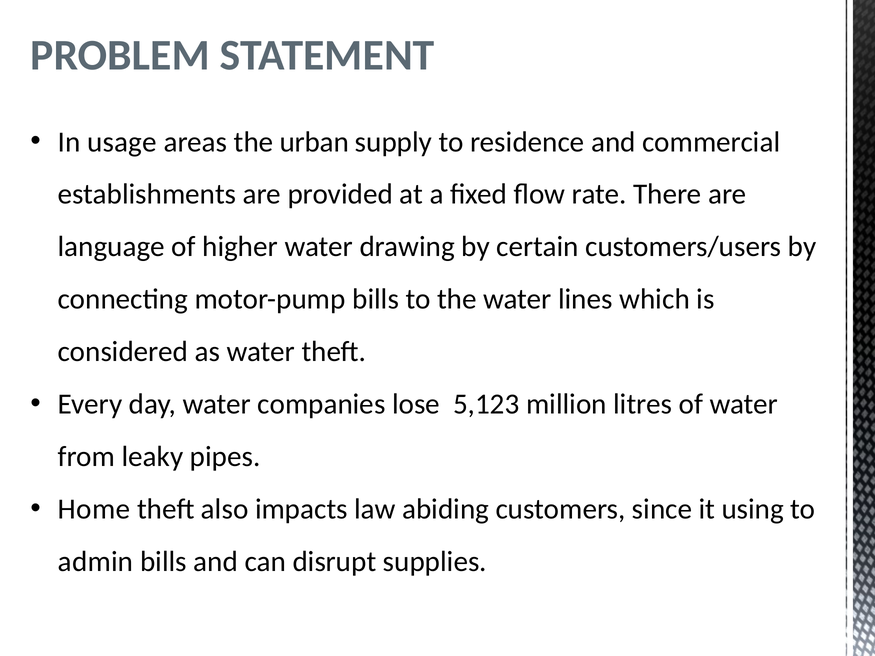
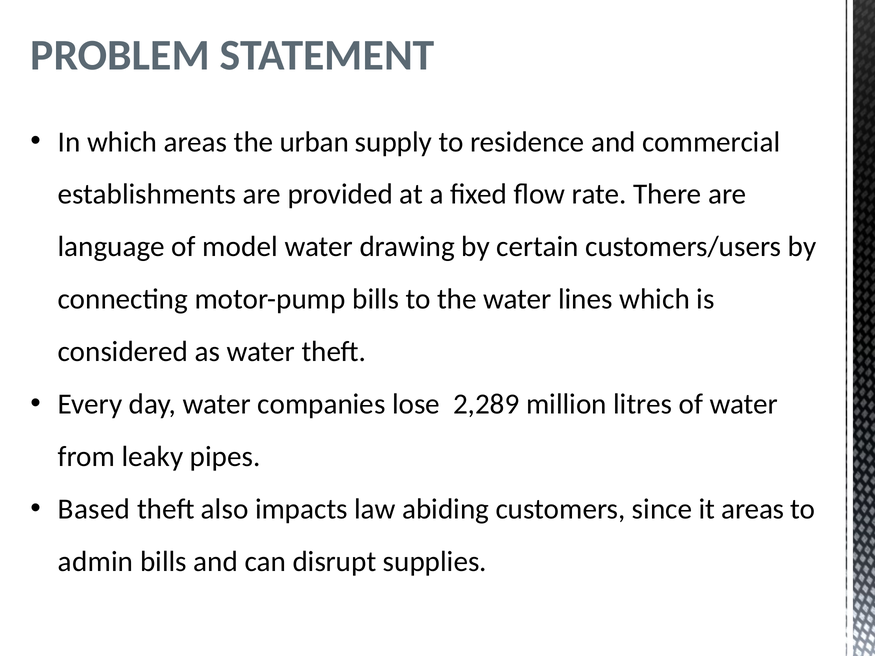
In usage: usage -> which (122, 142)
higher: higher -> model (240, 247)
5,123: 5,123 -> 2,289 (486, 404)
Home: Home -> Based (94, 509)
it using: using -> areas (753, 509)
